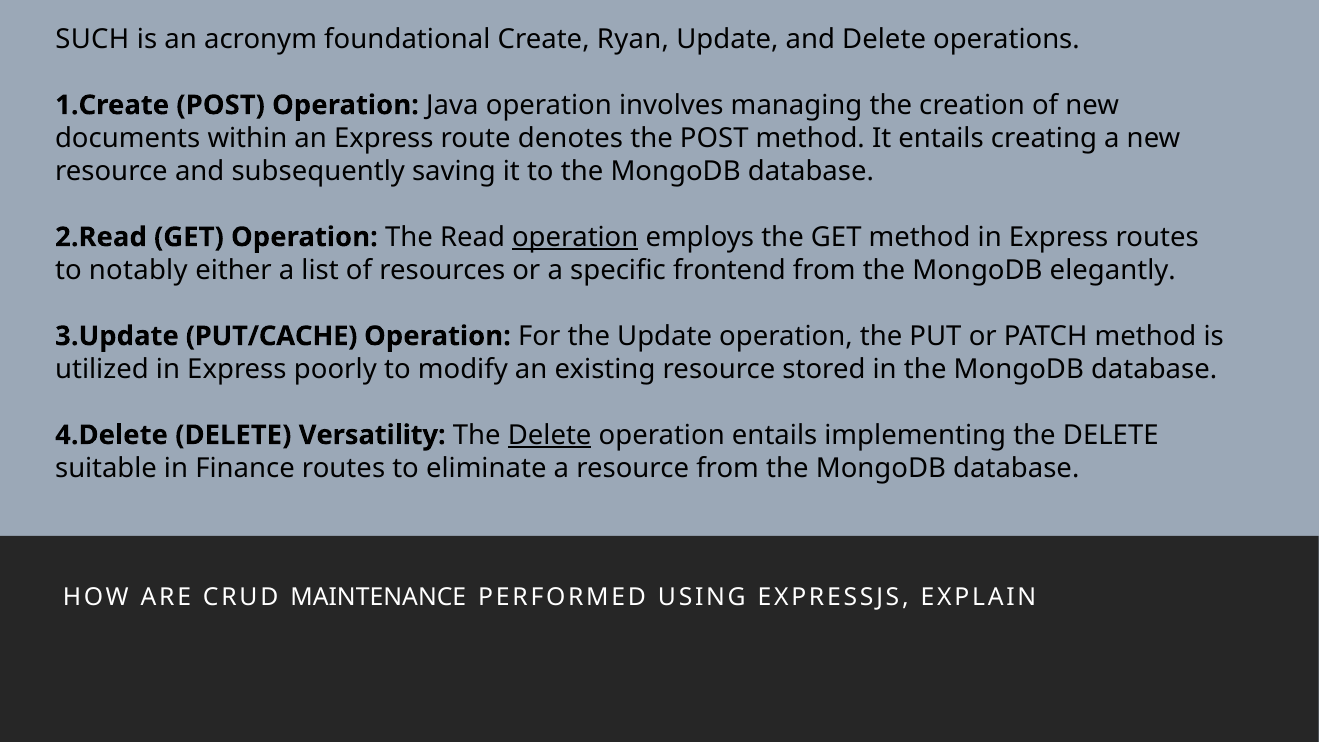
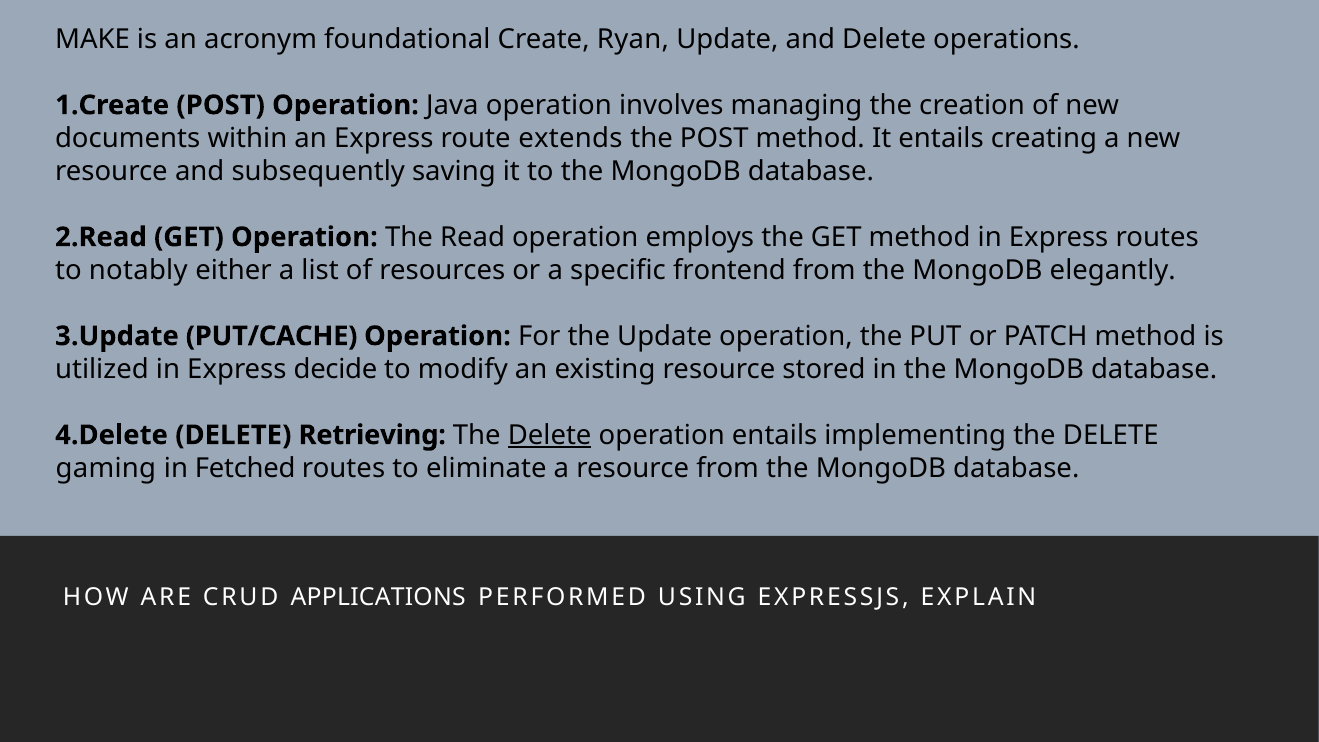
SUCH: SUCH -> MAKE (92, 39)
denotes: denotes -> extends (570, 138)
operation underline: present -> none (575, 237)
poorly: poorly -> decide (336, 369)
Versatility: Versatility -> Retrieving (372, 435)
suitable: suitable -> gaming (106, 468)
Finance: Finance -> Fetched (245, 468)
MAINTENANCE: MAINTENANCE -> APPLICATIONS (378, 597)
